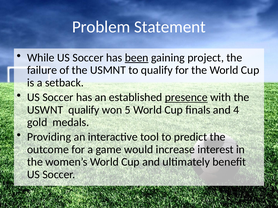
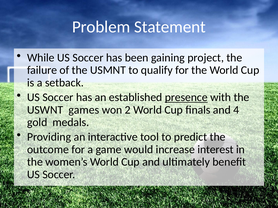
been underline: present -> none (137, 58)
USWNT qualify: qualify -> games (84, 110)
5: 5 -> 2 (128, 110)
